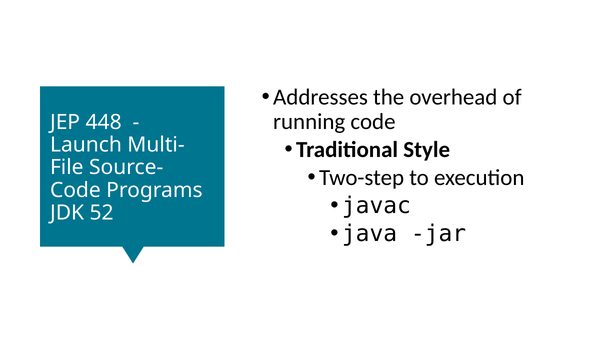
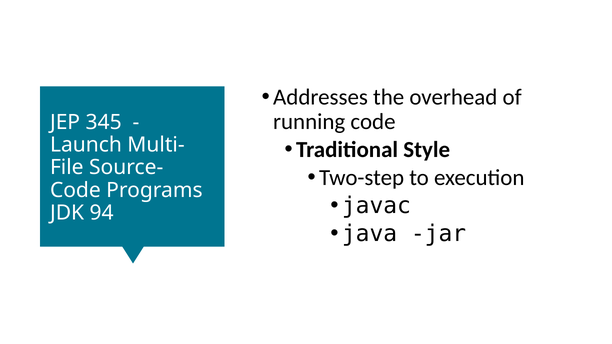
448: 448 -> 345 (104, 122)
52: 52 -> 94 (102, 213)
